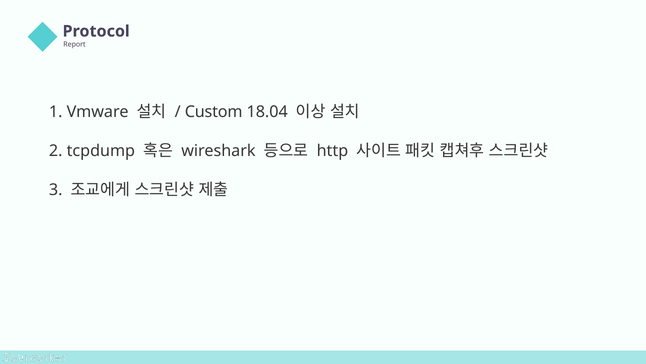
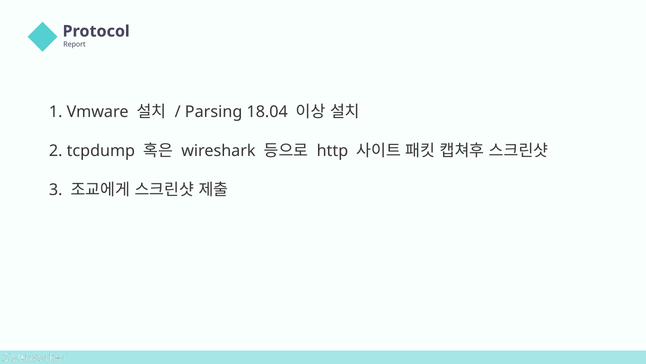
Custom: Custom -> Parsing (214, 112)
